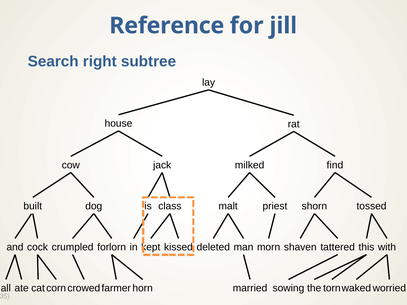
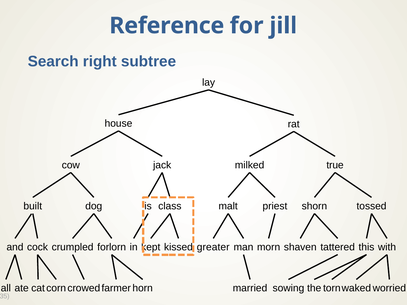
find: find -> true (335, 165)
deleted: deleted -> greater (213, 247)
